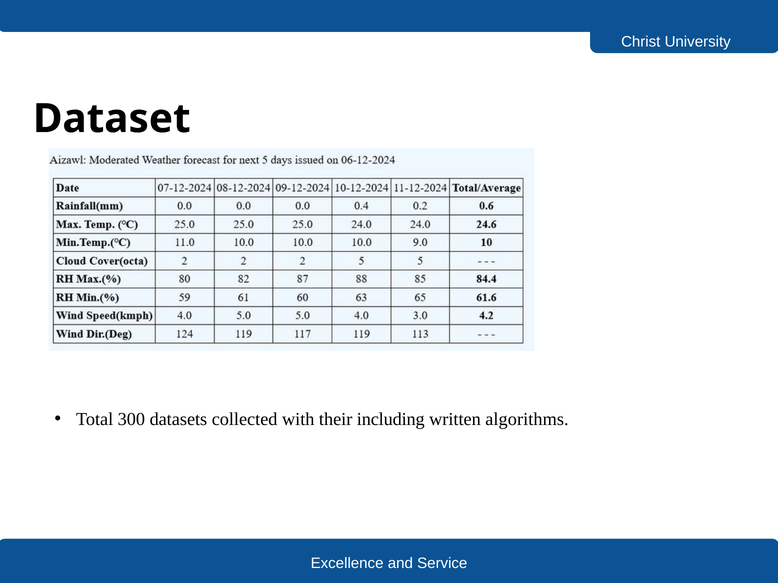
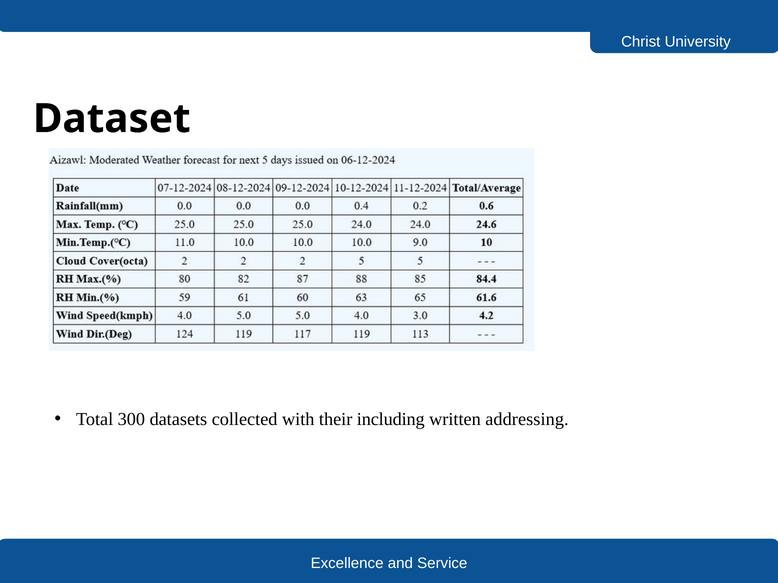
algorithms: algorithms -> addressing (527, 420)
